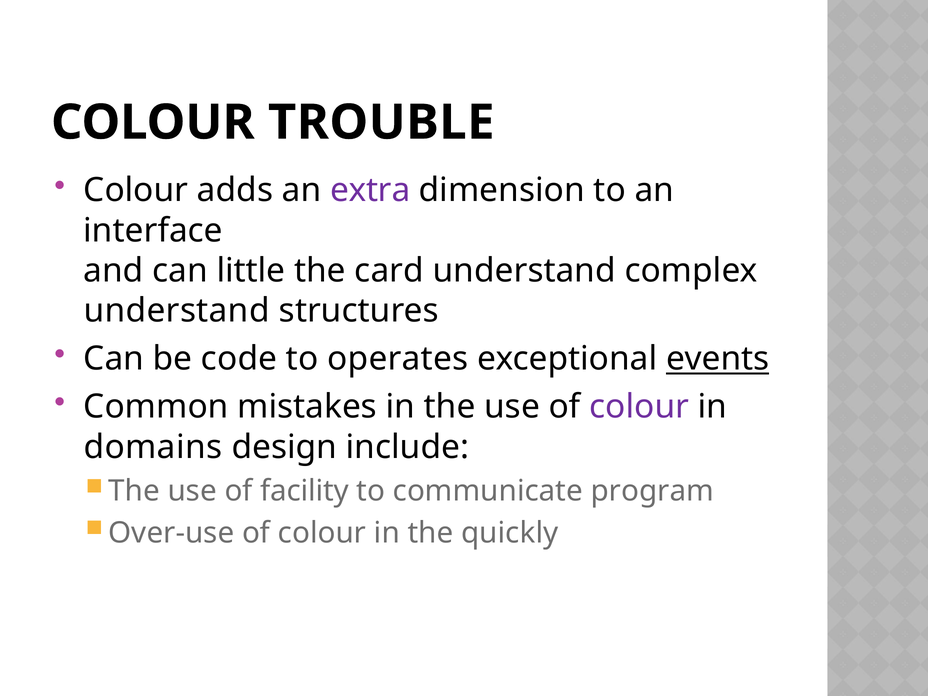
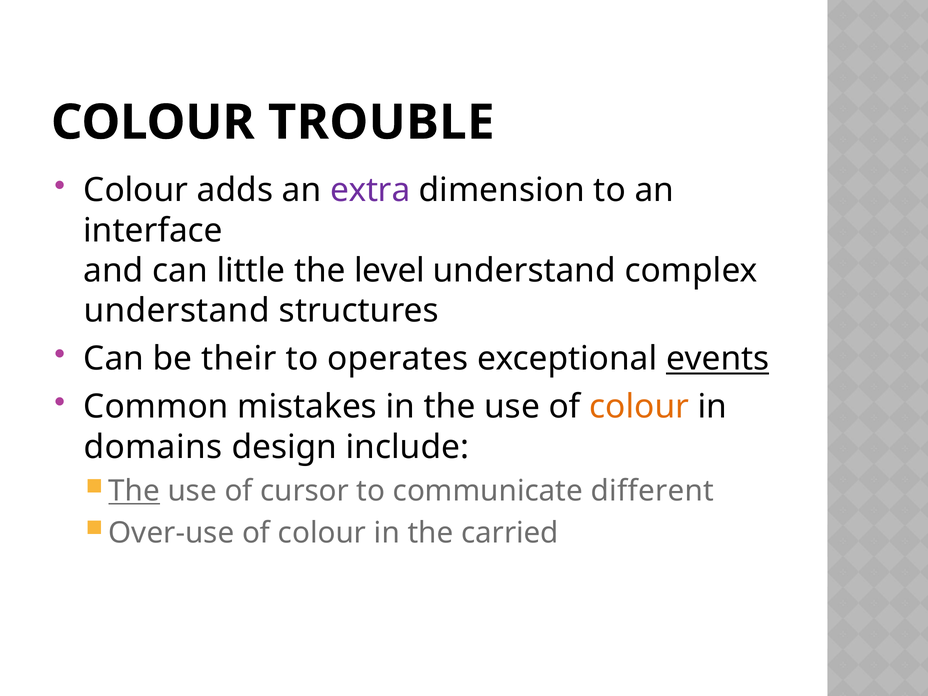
card: card -> level (389, 271)
code: code -> their (239, 359)
colour colour: purple -> orange (639, 407)
The underline: none -> present (134, 491)
facility: facility -> cursor (305, 491)
program: program -> different (652, 491)
quickly: quickly -> carried (510, 533)
